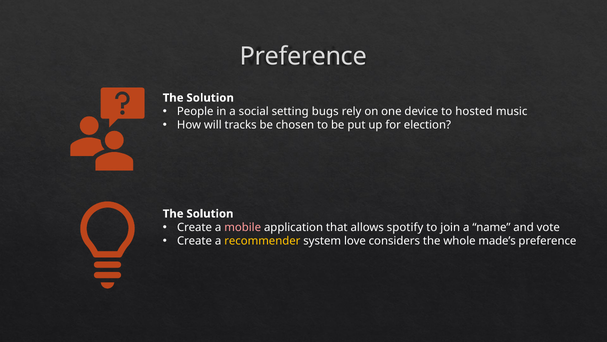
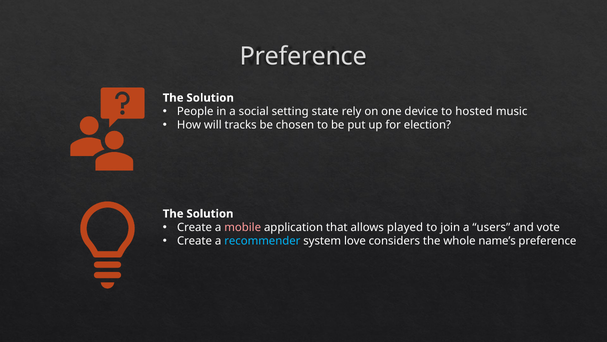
bugs: bugs -> state (325, 111)
spotify: spotify -> played (405, 227)
name: name -> users (491, 227)
recommender colour: yellow -> light blue (262, 241)
made’s: made’s -> name’s (497, 241)
